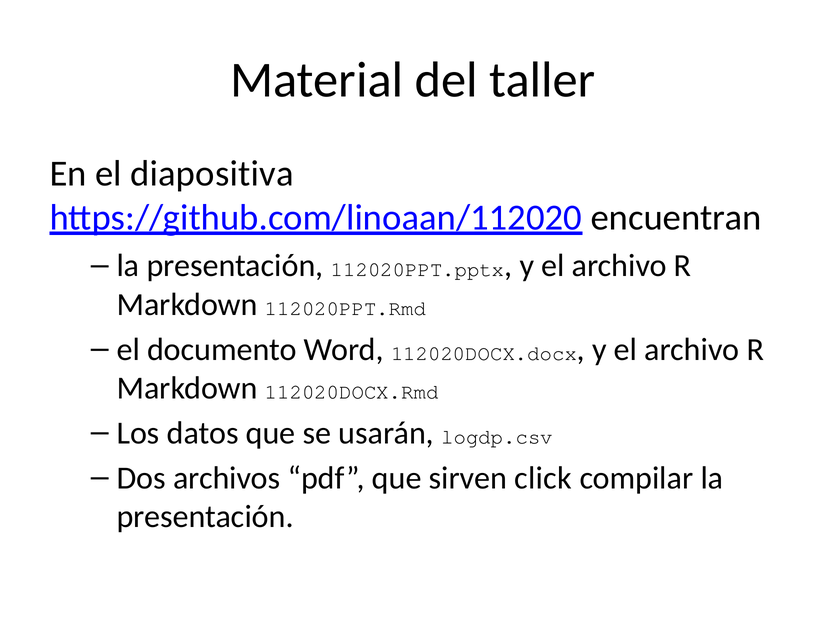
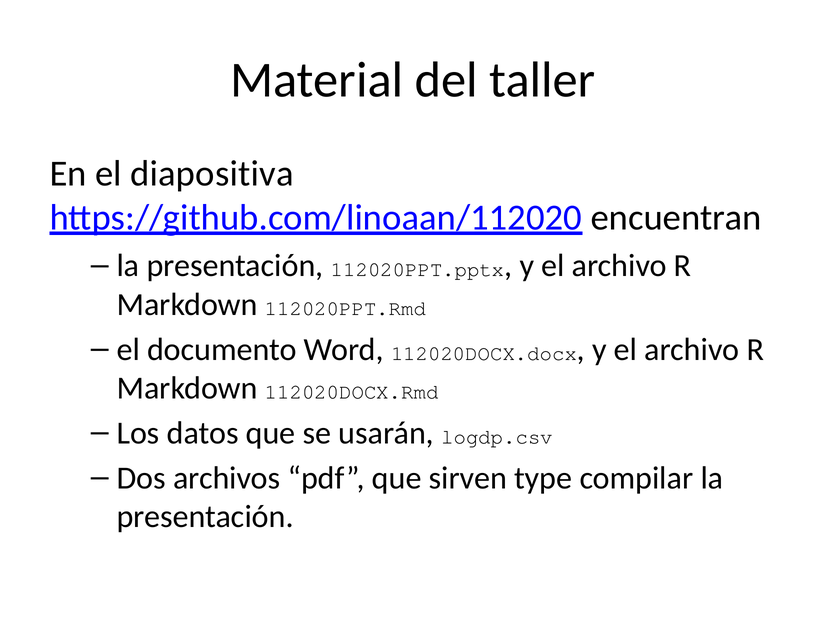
click: click -> type (543, 478)
